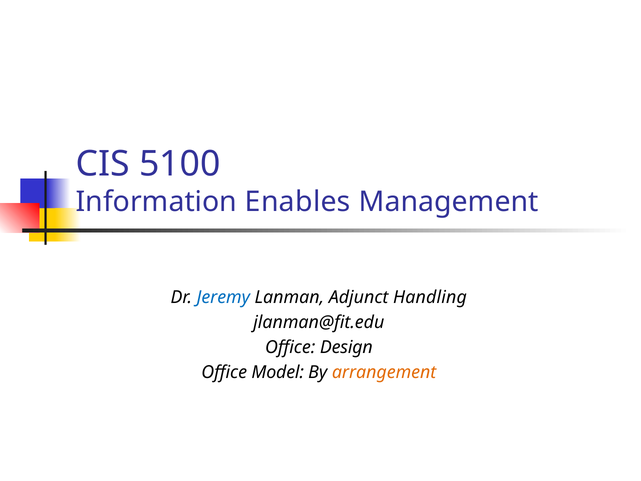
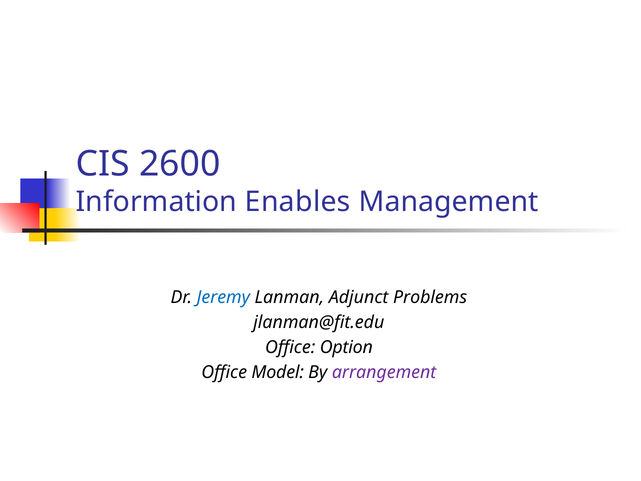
5100: 5100 -> 2600 (180, 164)
Handling: Handling -> Problems (430, 297)
Design: Design -> Option (346, 347)
arrangement colour: orange -> purple (384, 372)
